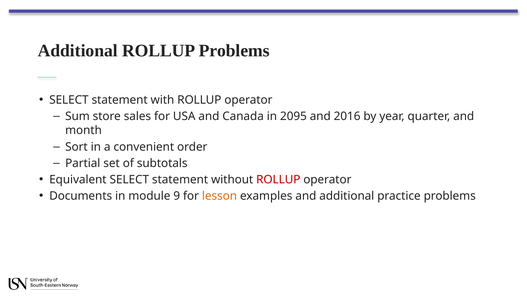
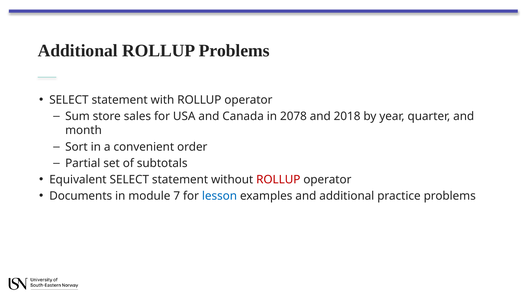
2095: 2095 -> 2078 (293, 116)
2016: 2016 -> 2018 (347, 116)
9: 9 -> 7 (177, 196)
lesson colour: orange -> blue (219, 196)
